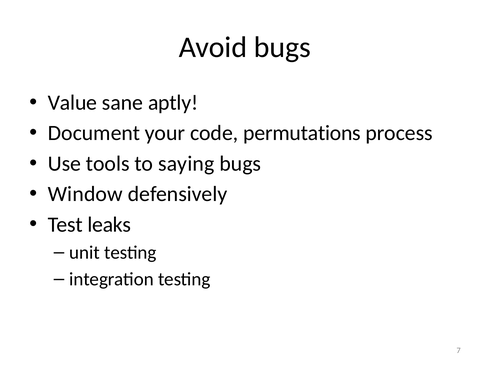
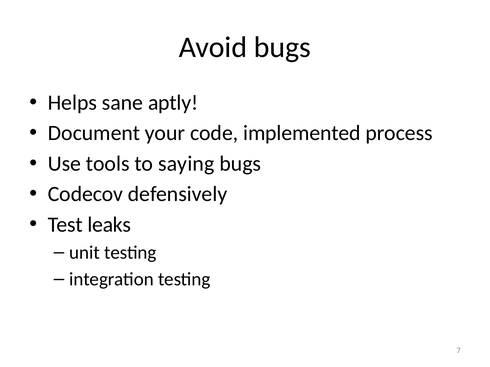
Value: Value -> Helps (72, 103)
permutations: permutations -> implemented (302, 133)
Window: Window -> Codecov (85, 194)
